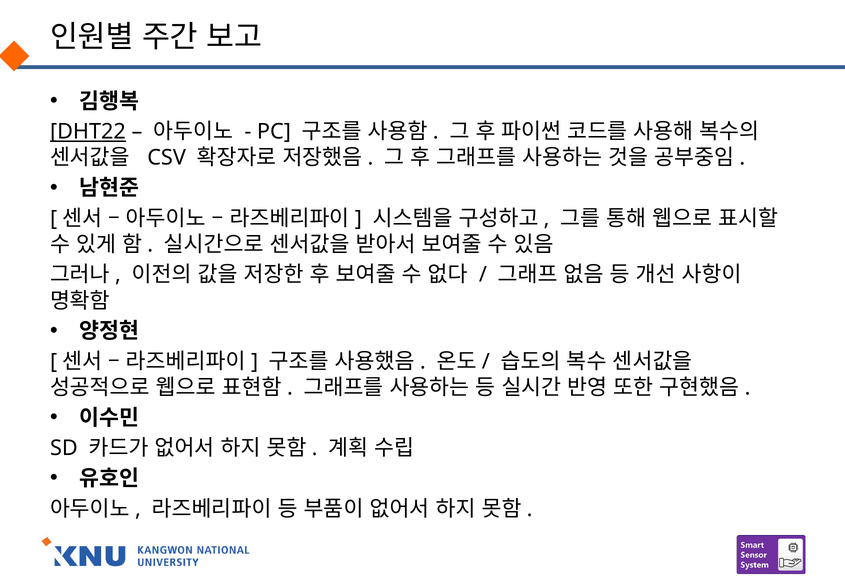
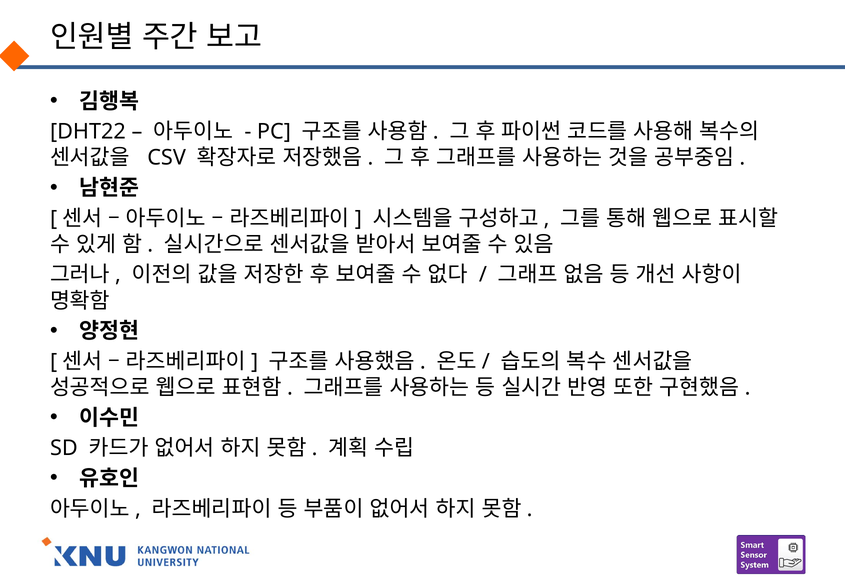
DHT22 underline: present -> none (88, 132)
